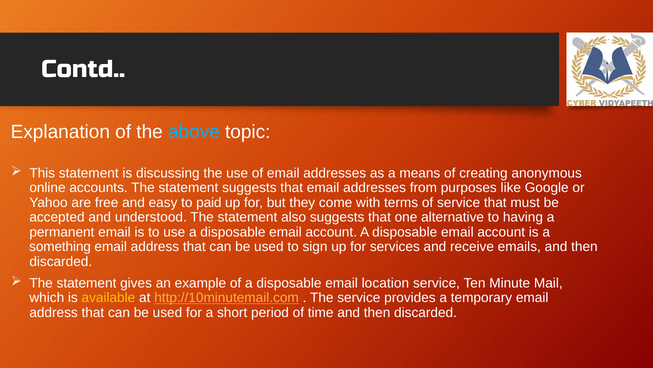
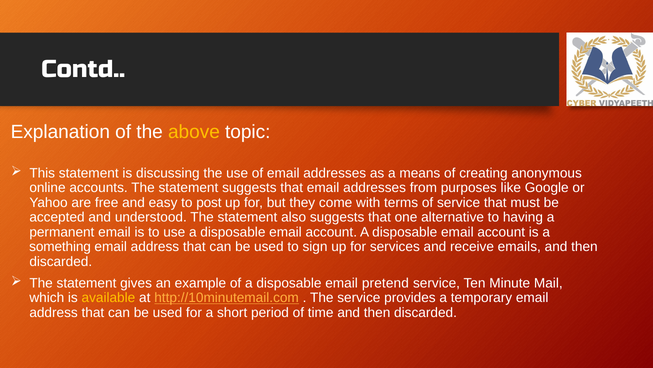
above colour: light blue -> yellow (194, 132)
paid: paid -> post (209, 202)
location: location -> pretend (385, 283)
